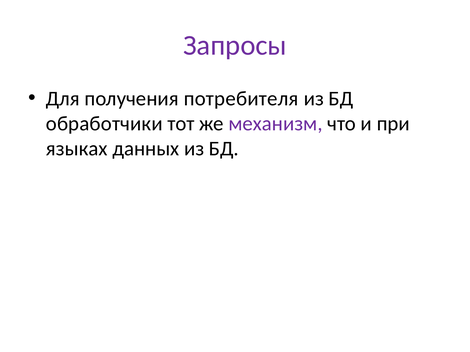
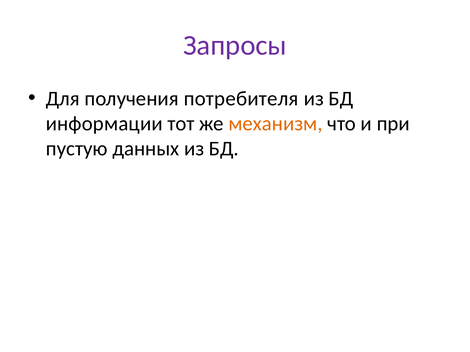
обработчики: обработчики -> информации (104, 124)
механизм colour: purple -> orange (275, 124)
языках: языках -> пустую (77, 149)
